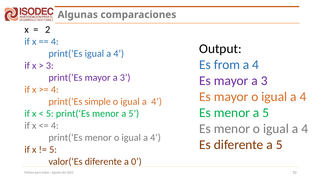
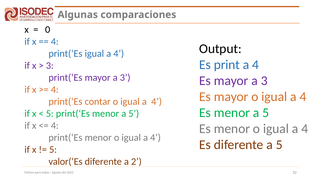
2: 2 -> 0 (48, 30)
from: from -> print (227, 65)
simple: simple -> contar (98, 102)
0: 0 -> 2 (136, 162)
